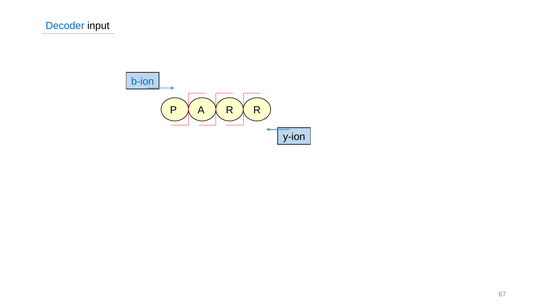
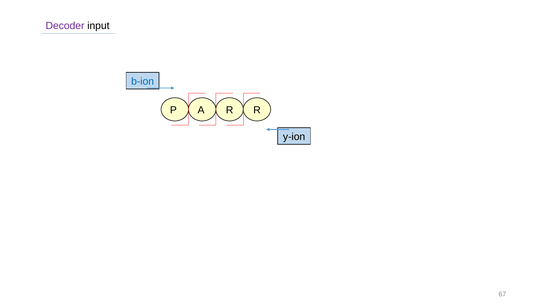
Decoder colour: blue -> purple (65, 26)
